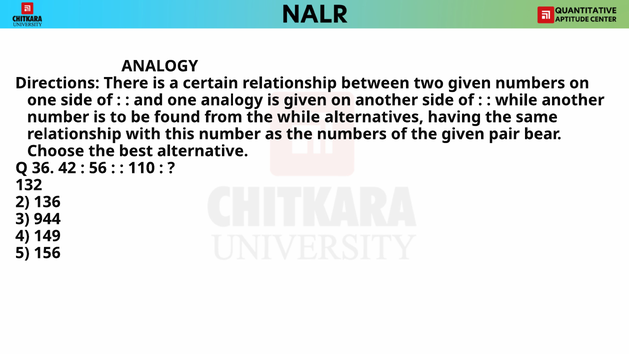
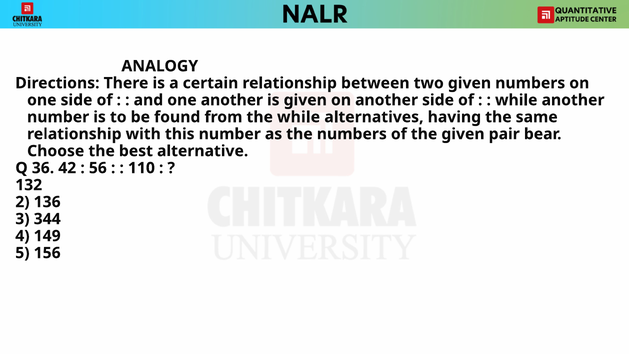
one analogy: analogy -> another (232, 100)
944: 944 -> 344 (47, 219)
